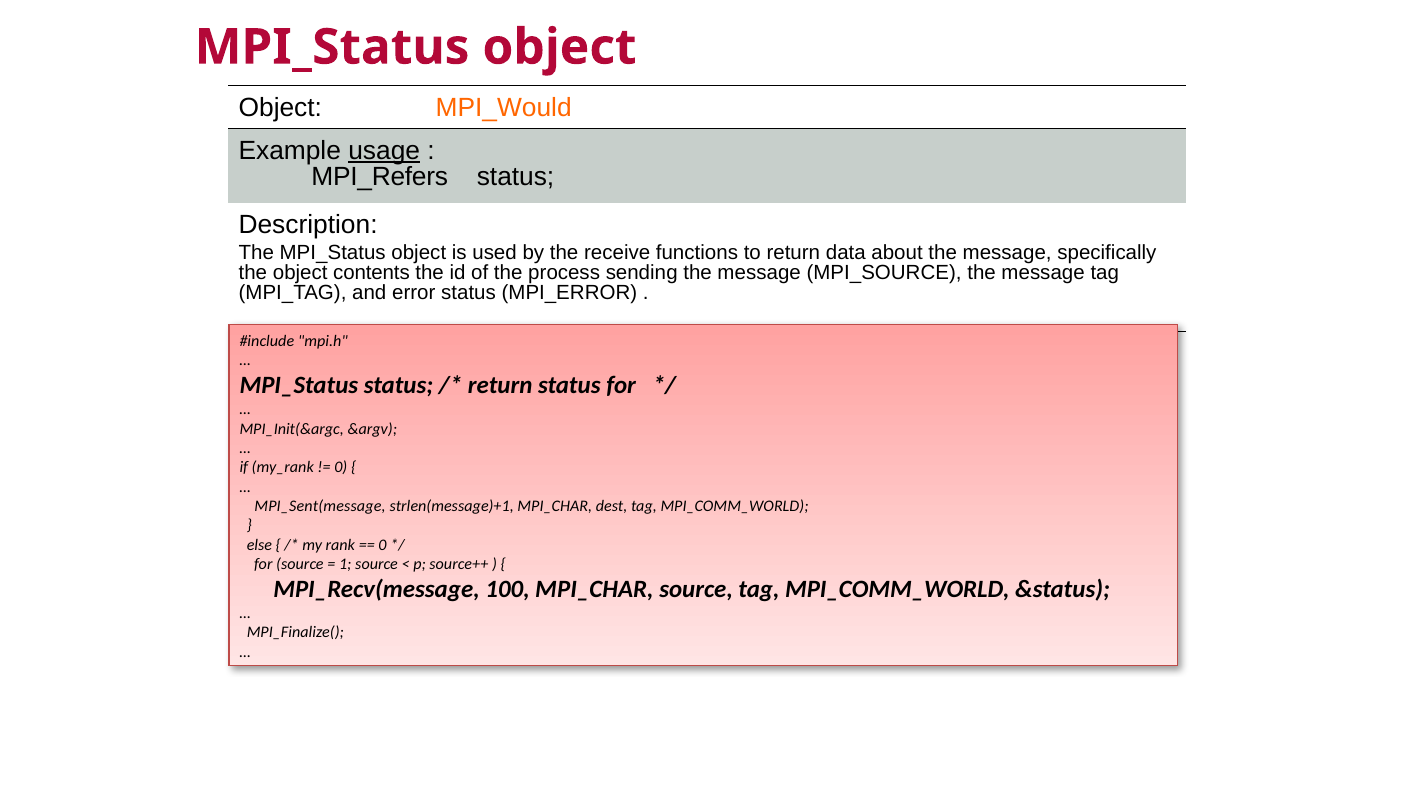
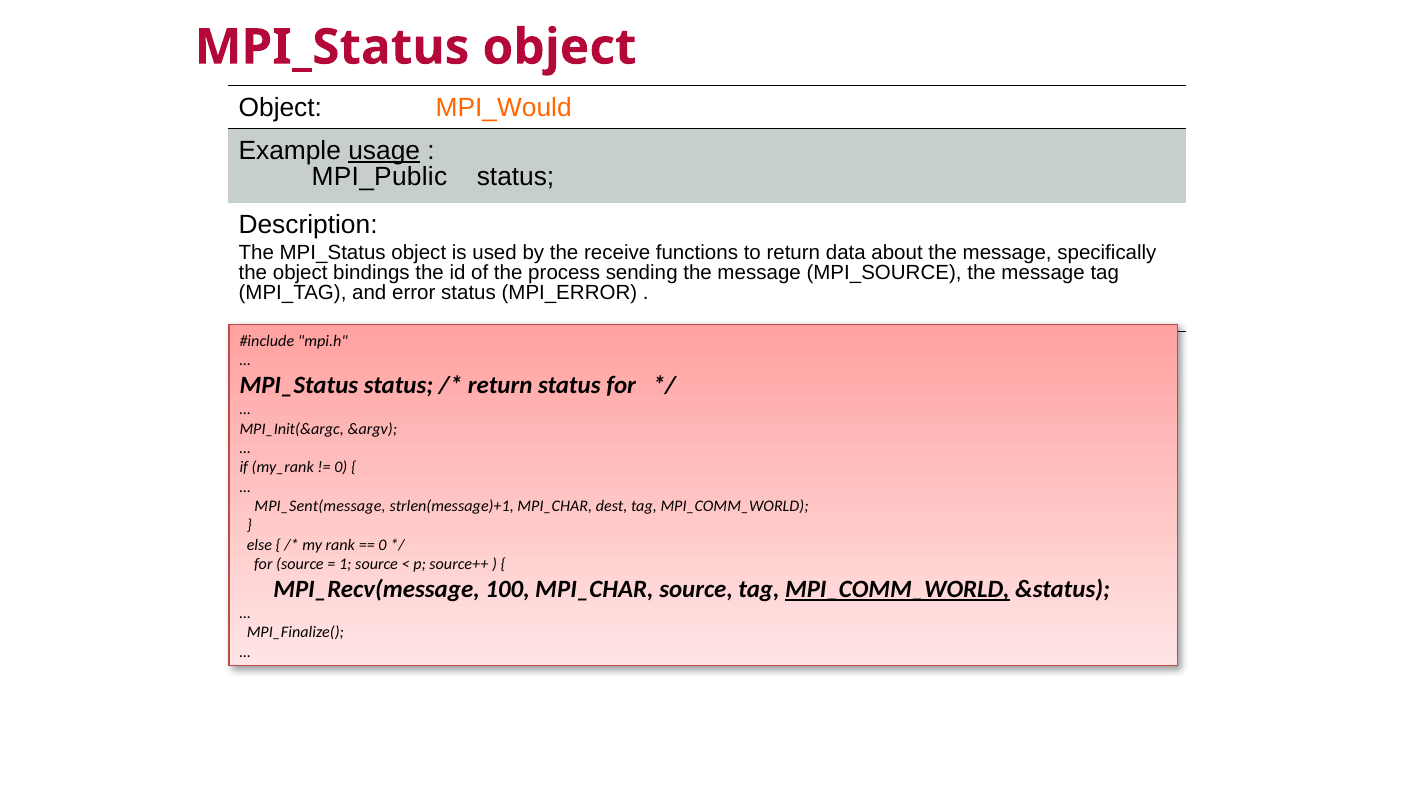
MPI_Refers: MPI_Refers -> MPI_Public (379, 177)
contents: contents -> bindings (371, 273)
MPI_COMM_WORLD underline: none -> present (897, 589)
